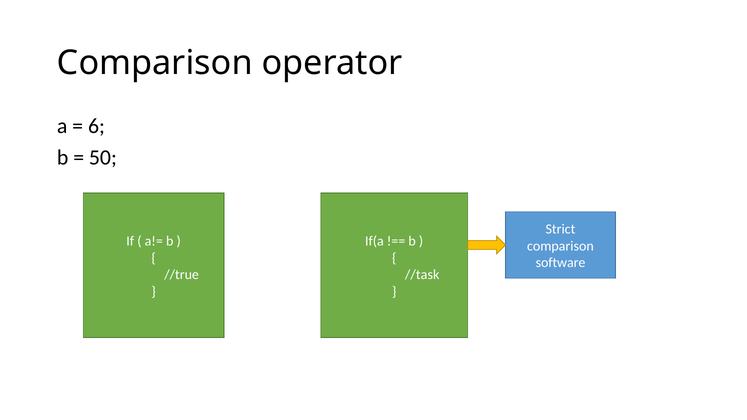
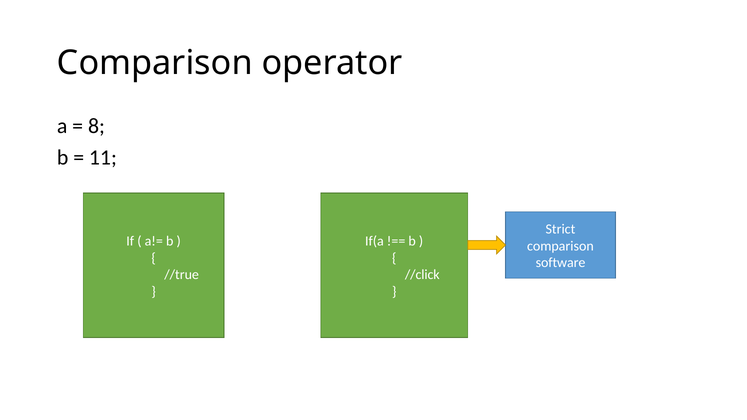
6: 6 -> 8 (96, 126)
50: 50 -> 11 (103, 158)
//task: //task -> //click (422, 275)
